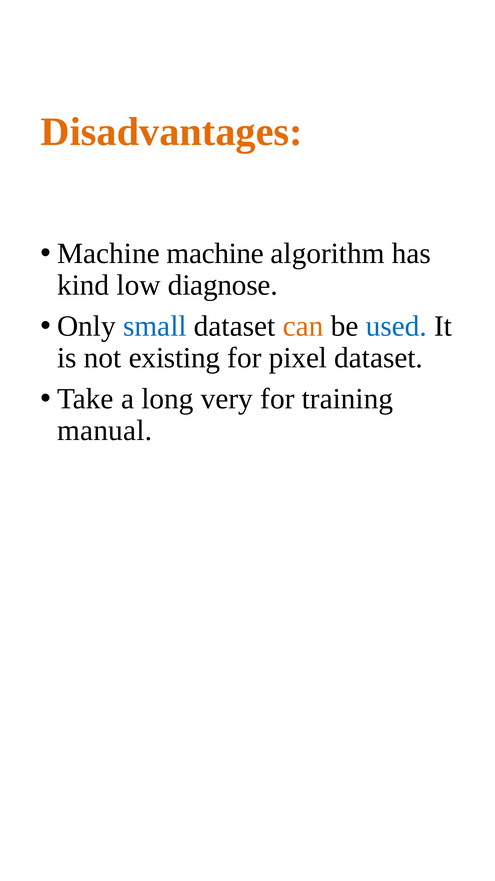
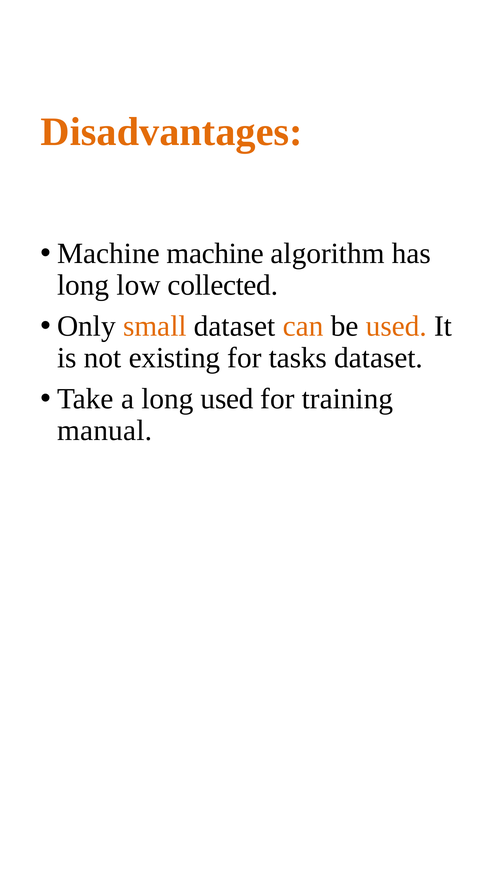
kind: kind -> long (83, 285)
diagnose: diagnose -> collected (223, 285)
small colour: blue -> orange (155, 326)
used colour: blue -> orange (396, 326)
pixel: pixel -> tasks (298, 358)
long very: very -> used (227, 398)
